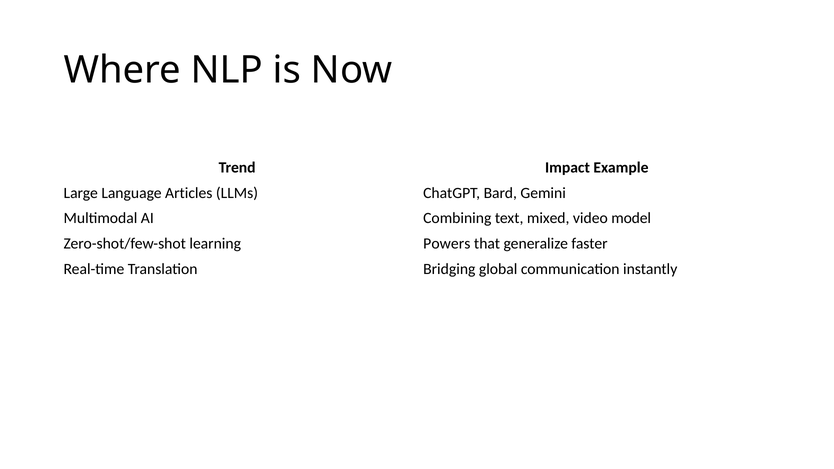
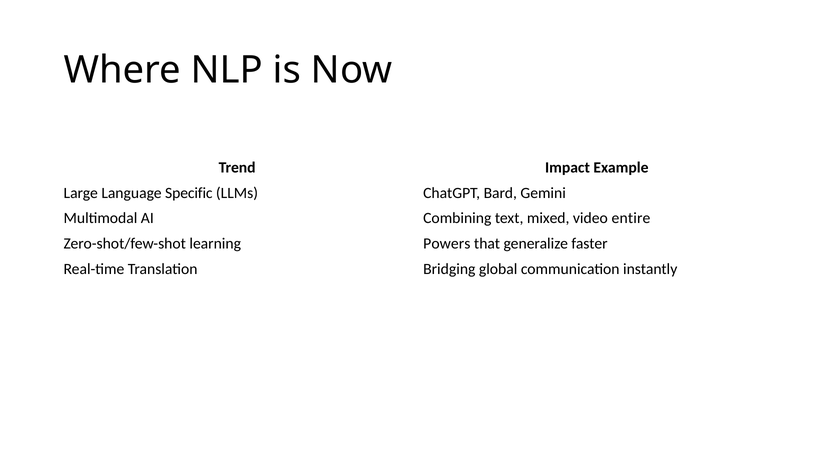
Articles: Articles -> Specific (189, 193)
model: model -> entire (631, 218)
